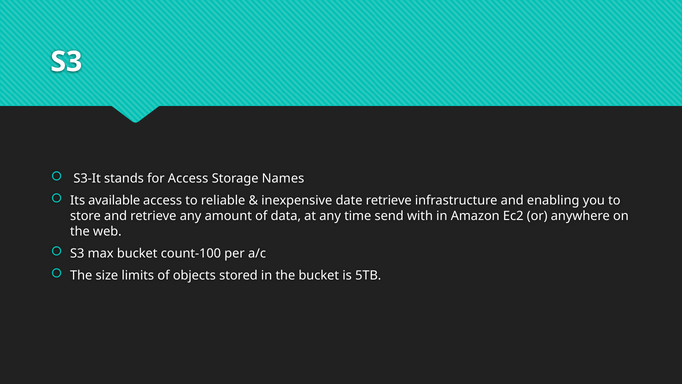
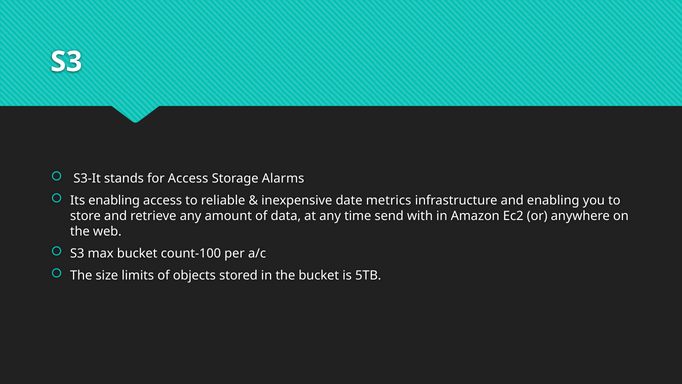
Names: Names -> Alarms (283, 178)
Its available: available -> enabling (114, 200)
date retrieve: retrieve -> metrics (389, 200)
